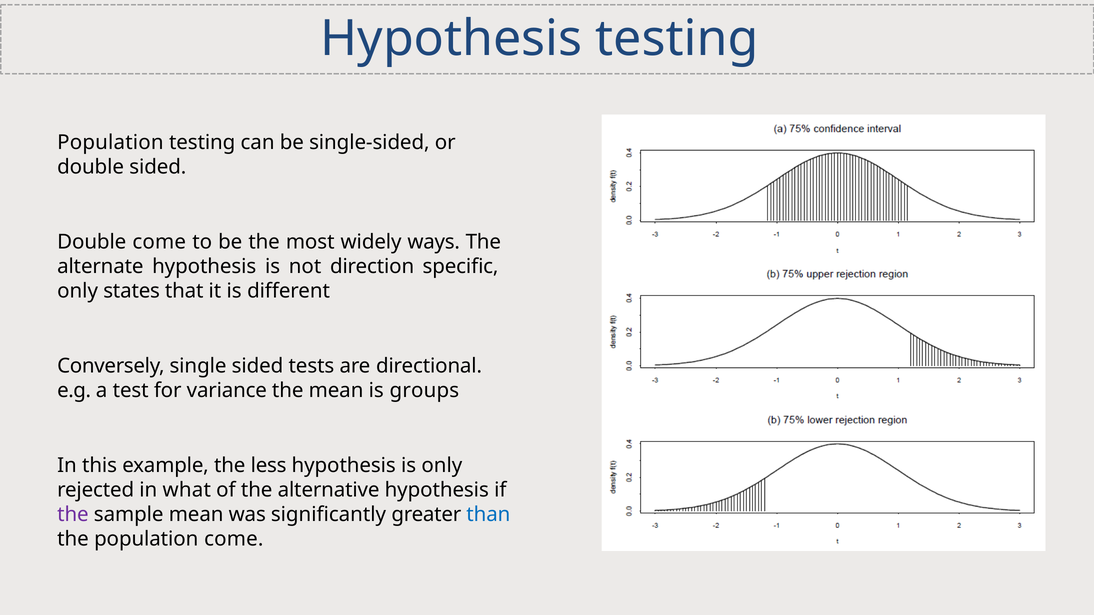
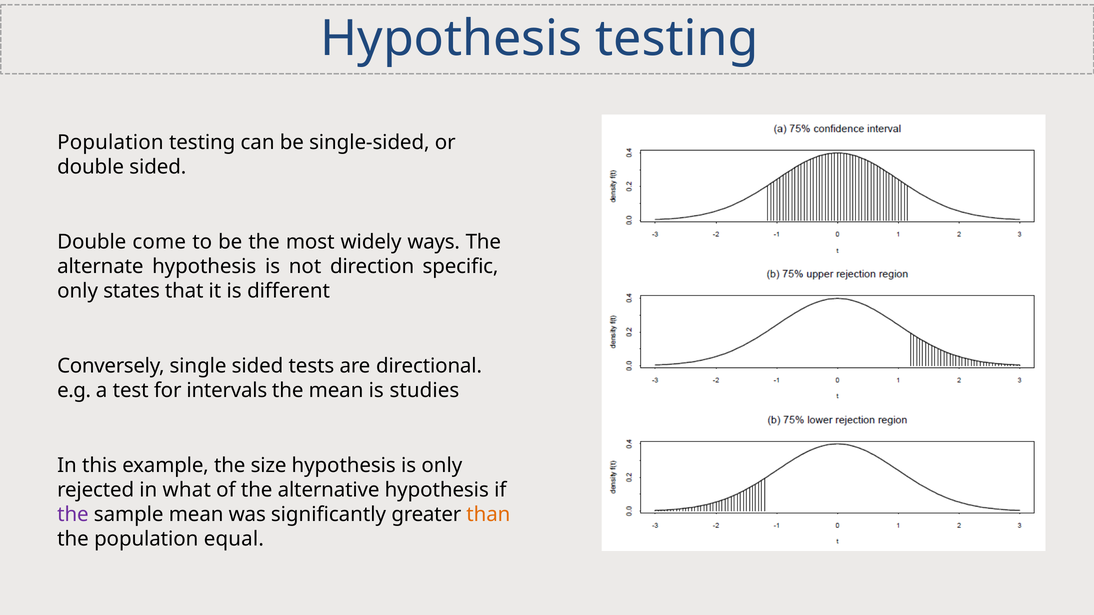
variance: variance -> intervals (227, 391)
groups: groups -> studies (424, 391)
less: less -> size (269, 466)
than colour: blue -> orange (488, 515)
population come: come -> equal (234, 540)
